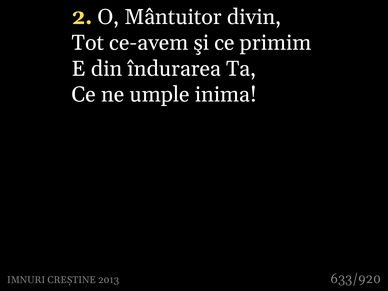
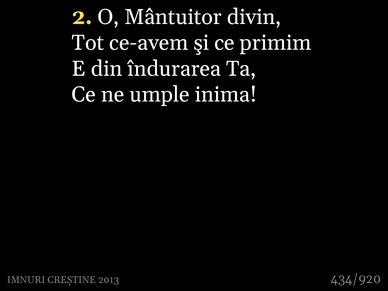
633/920: 633/920 -> 434/920 (356, 279)
